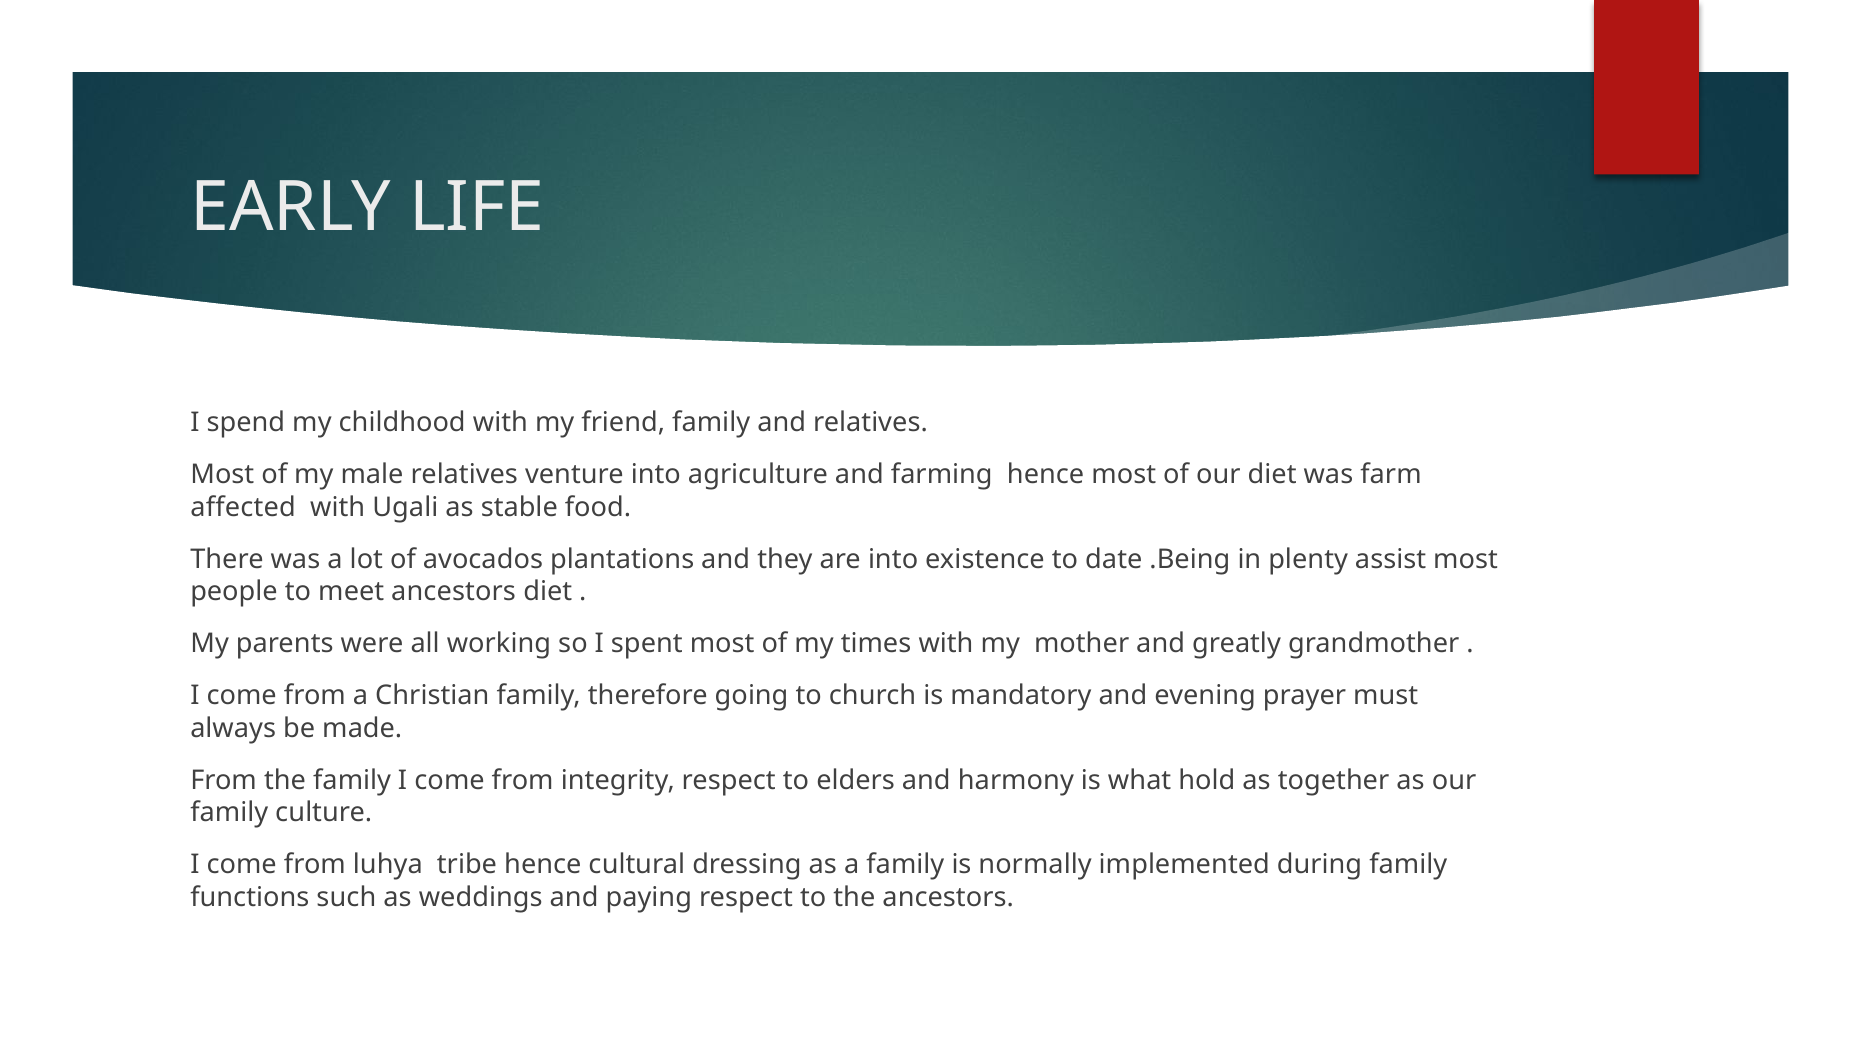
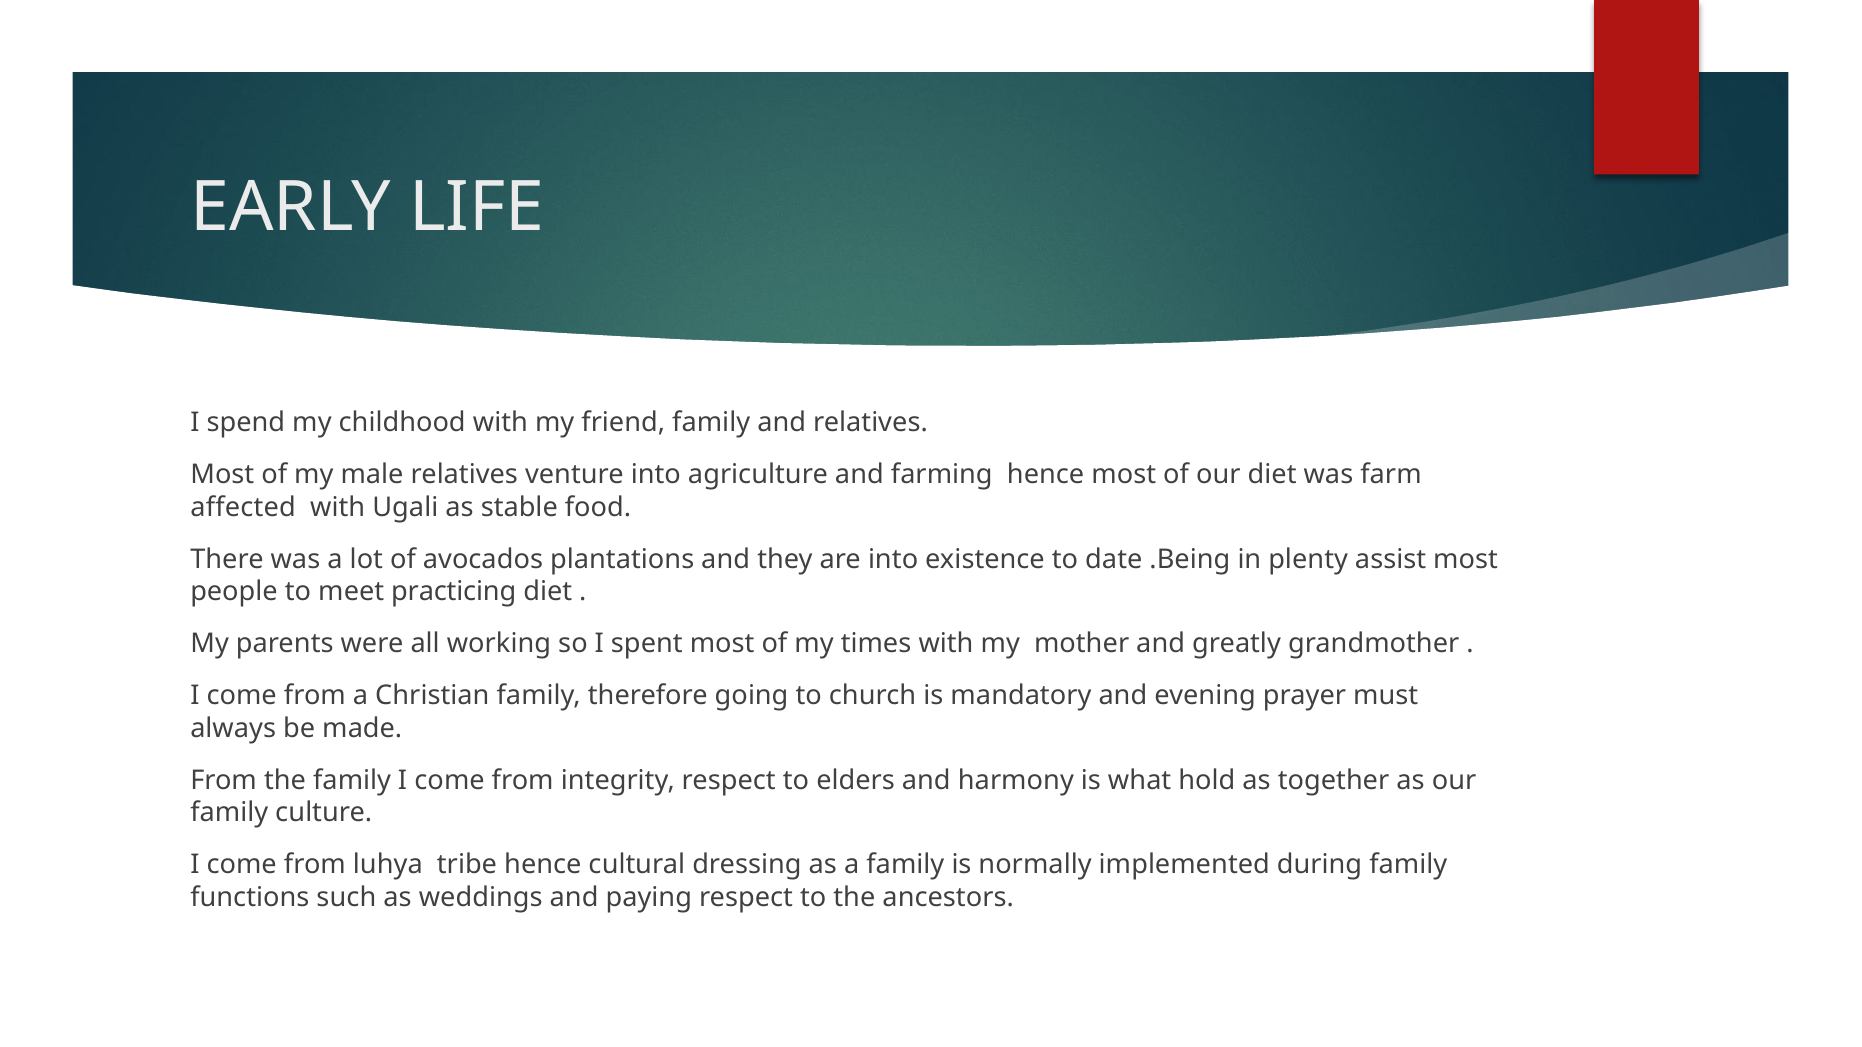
meet ancestors: ancestors -> practicing (454, 592)
